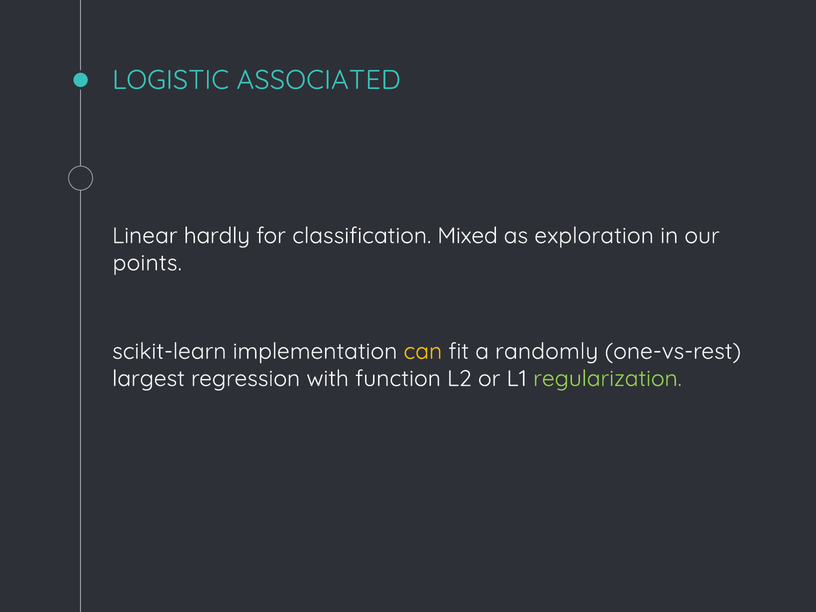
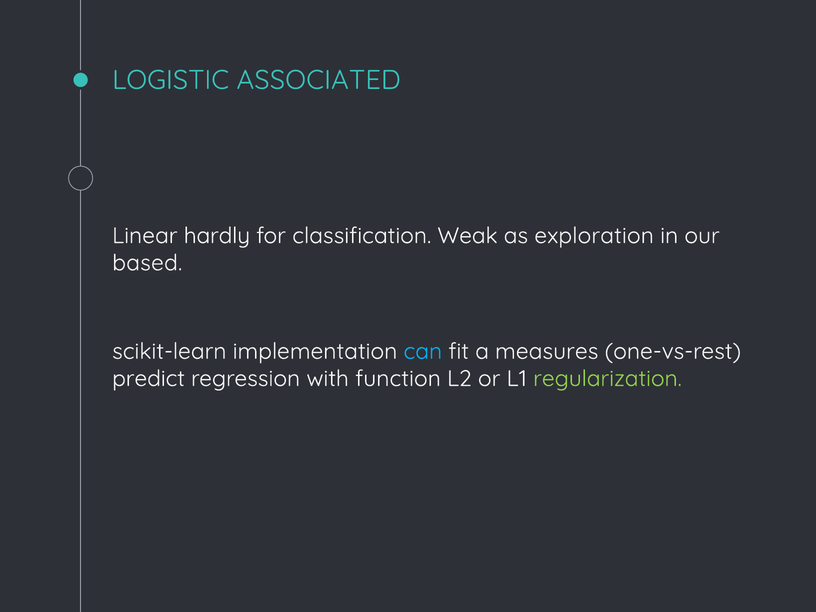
Mixed: Mixed -> Weak (468, 236)
points: points -> based (147, 263)
can colour: yellow -> light blue (423, 351)
randomly: randomly -> measures (547, 351)
largest: largest -> predict (149, 379)
